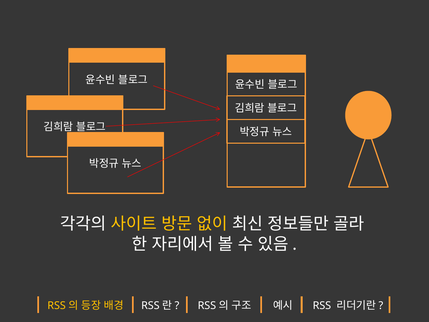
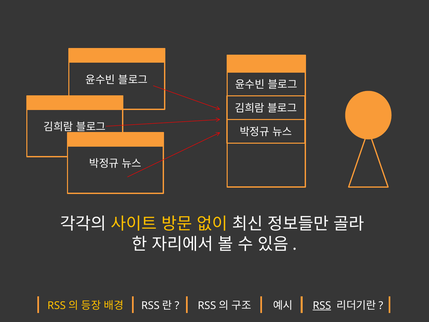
RSS underline: none -> present (322, 305)
